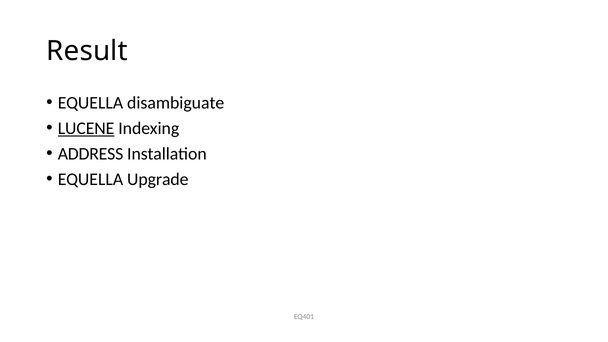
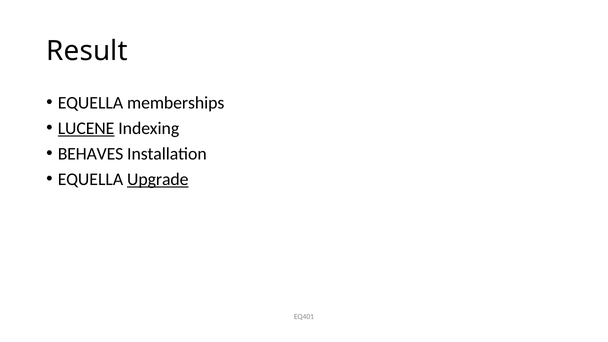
disambiguate: disambiguate -> memberships (176, 103)
ADDRESS: ADDRESS -> BEHAVES (91, 154)
Upgrade underline: none -> present (158, 179)
